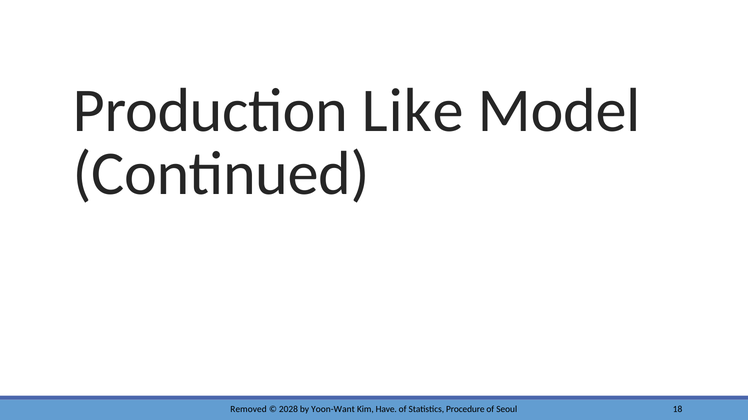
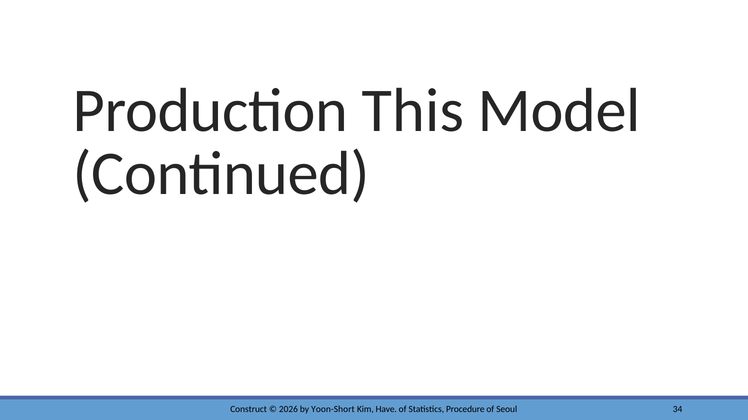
Like: Like -> This (413, 111)
Removed: Removed -> Construct (249, 410)
2028: 2028 -> 2026 (288, 410)
Yoon-Want: Yoon-Want -> Yoon-Short (333, 410)
18: 18 -> 34 (678, 410)
